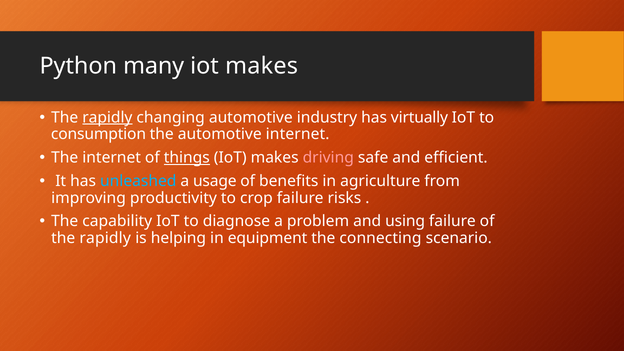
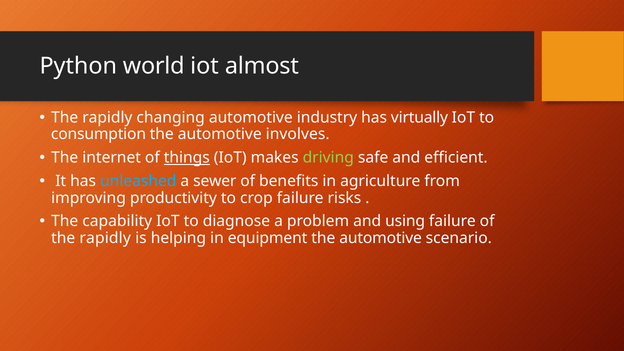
many: many -> world (154, 66)
makes: makes -> almost (262, 66)
rapidly underline: present -> none (107, 117)
automotive internet: internet -> involves (298, 134)
driving colour: pink -> light green (328, 158)
usage: usage -> sewer (215, 181)
connecting: connecting -> automotive (381, 238)
